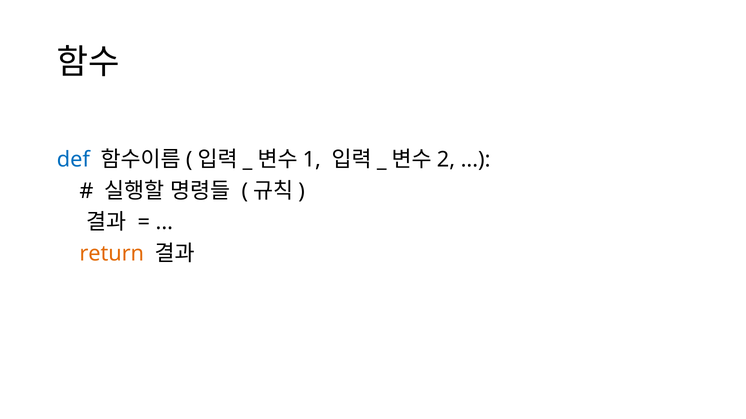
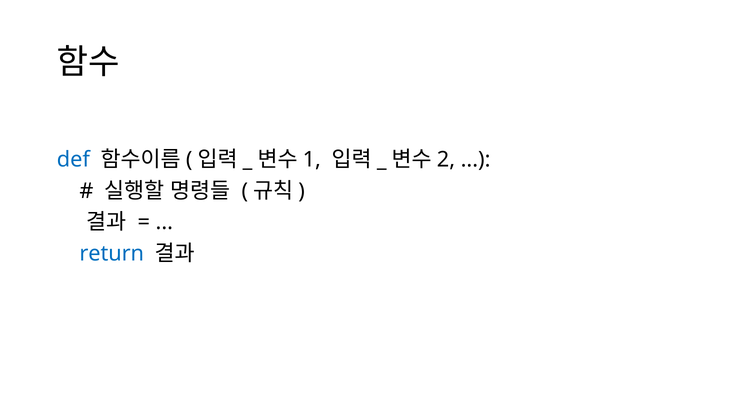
return colour: orange -> blue (112, 254)
